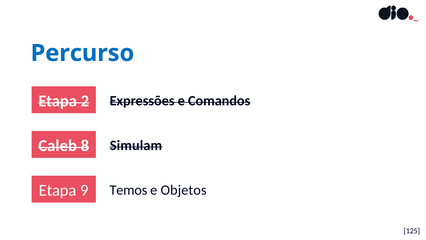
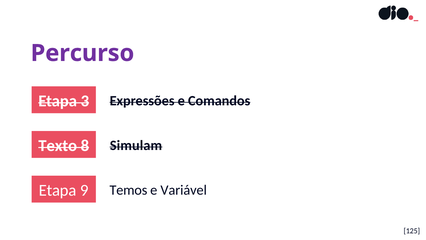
Percurso colour: blue -> purple (82, 53)
2: 2 -> 3 (85, 101)
Caleb: Caleb -> Texto (58, 145)
Objetos: Objetos -> Variável (184, 190)
